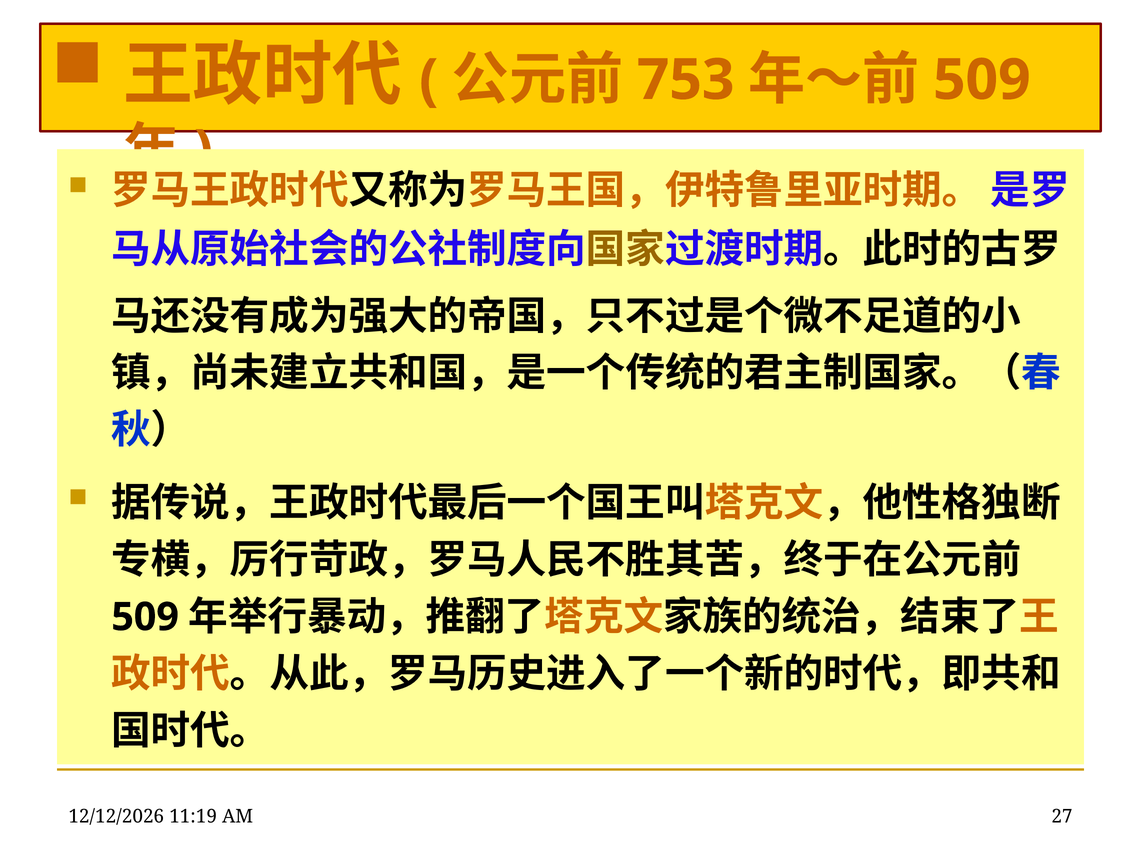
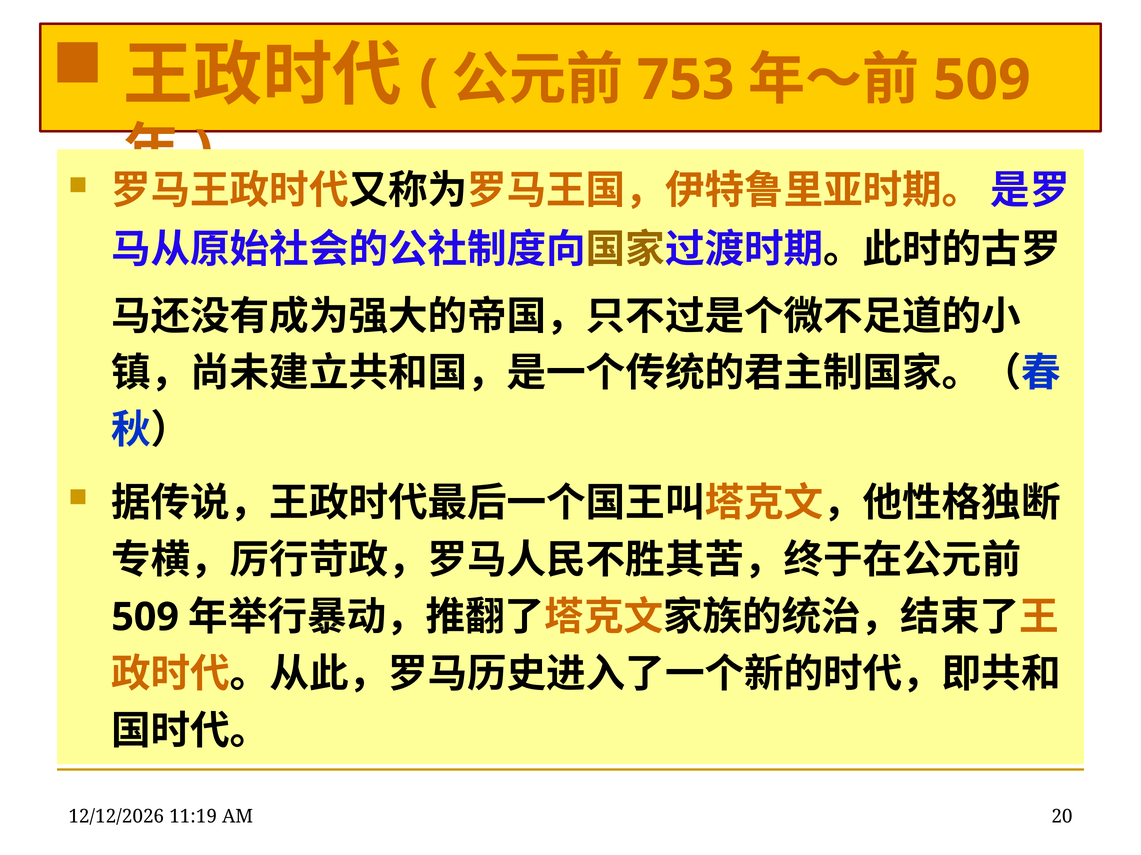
27: 27 -> 20 (1062, 817)
